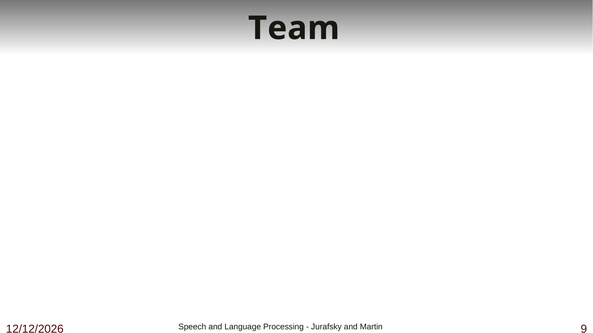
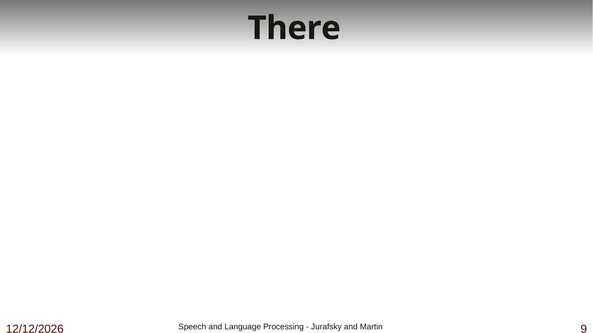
Team: Team -> There (294, 28)
